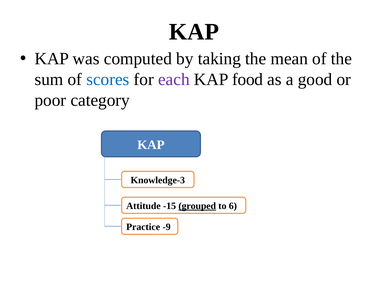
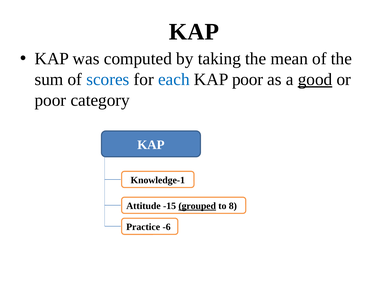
each colour: purple -> blue (174, 79)
KAP food: food -> poor (248, 79)
good underline: none -> present (315, 79)
Knowledge-3: Knowledge-3 -> Knowledge-1 (158, 180)
6: 6 -> 8 (233, 206)
-9: -9 -> -6 (167, 227)
